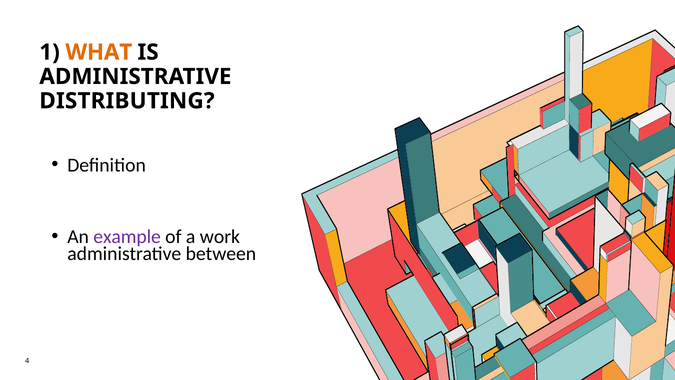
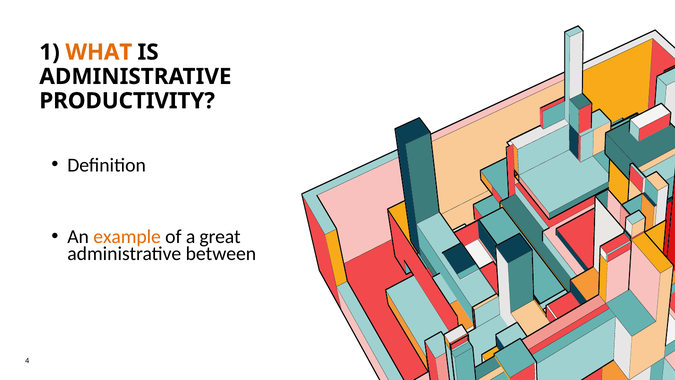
DISTRIBUTING: DISTRIBUTING -> PRODUCTIVITY (127, 101)
example colour: purple -> orange (127, 237)
work: work -> great (220, 237)
